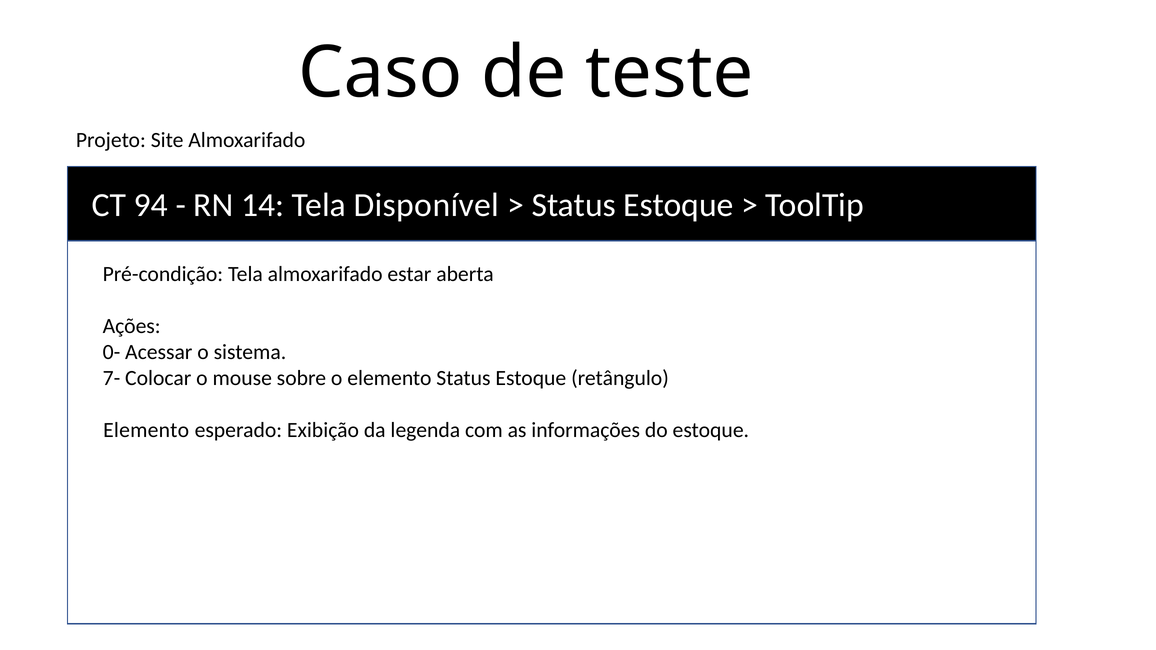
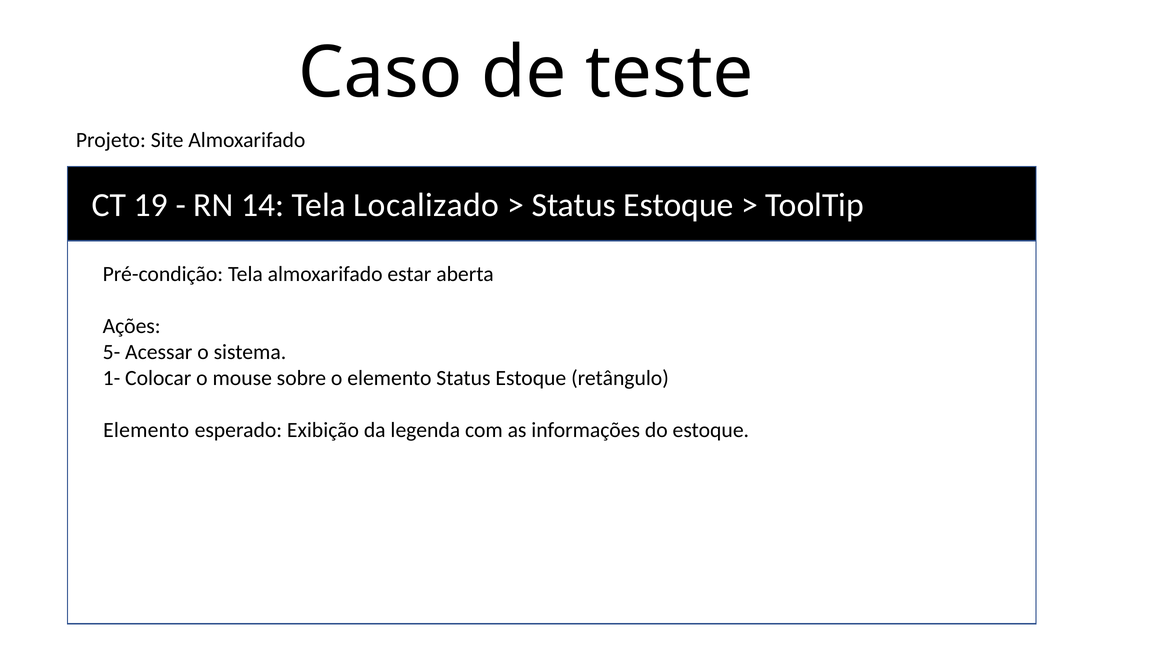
94: 94 -> 19 (151, 205)
Disponível: Disponível -> Localizado (426, 205)
0-: 0- -> 5- (112, 352)
7-: 7- -> 1- (112, 378)
